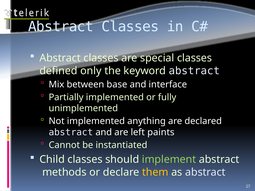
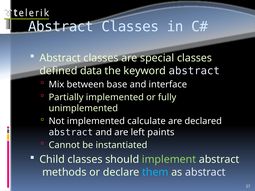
only: only -> data (91, 71)
anything: anything -> calculate (146, 121)
them colour: yellow -> light blue (155, 172)
